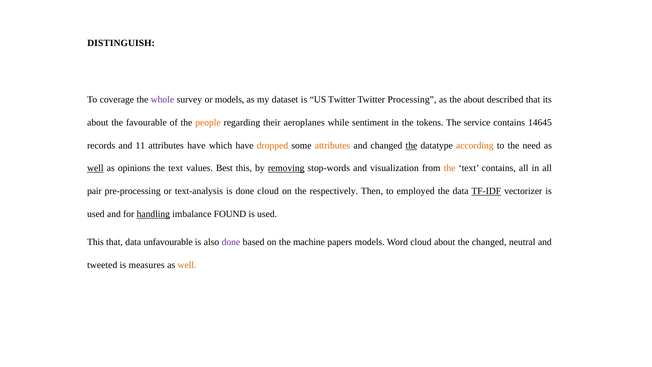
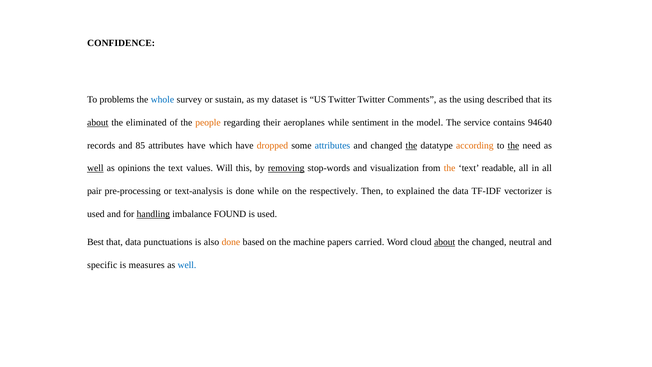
DISTINGUISH: DISTINGUISH -> CONFIDENCE (121, 43)
coverage: coverage -> problems (117, 100)
whole colour: purple -> blue (162, 100)
or models: models -> sustain (230, 100)
Processing: Processing -> Comments (412, 100)
the about: about -> using (474, 100)
about underline: none -> present (98, 123)
favourable: favourable -> eliminated (146, 123)
tokens: tokens -> model (430, 123)
14645: 14645 -> 94640 (540, 123)
11: 11 -> 85 (140, 145)
attributes colour: orange -> blue (332, 145)
the underline: none -> present (513, 145)
Best: Best -> Will (224, 168)
text contains: contains -> readable (499, 168)
done cloud: cloud -> while (268, 191)
employed: employed -> explained (416, 191)
TF-IDF underline: present -> none (486, 191)
This: This -> Best (95, 242)
unfavourable: unfavourable -> punctuations (168, 242)
done colour: purple -> orange (231, 242)
papers models: models -> carried (370, 242)
about underline: none -> present (445, 242)
tweeted: tweeted -> specific (102, 265)
well colour: orange -> blue (187, 265)
